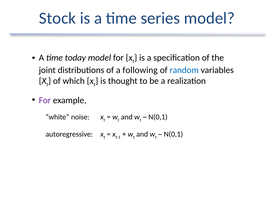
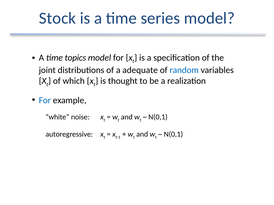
today: today -> topics (75, 58)
following: following -> adequate (140, 70)
For colour: purple -> blue (45, 101)
